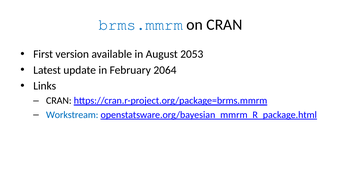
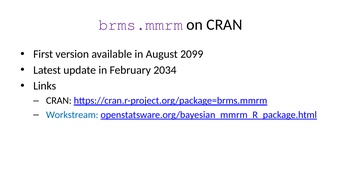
brms.mmrm colour: blue -> purple (141, 25)
2053: 2053 -> 2099 (192, 54)
2064: 2064 -> 2034 (165, 70)
